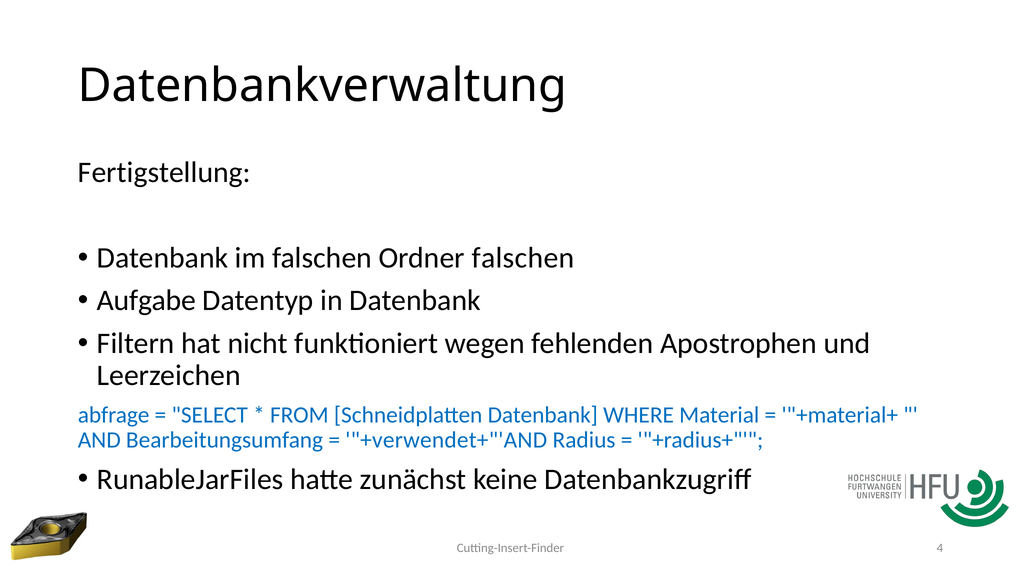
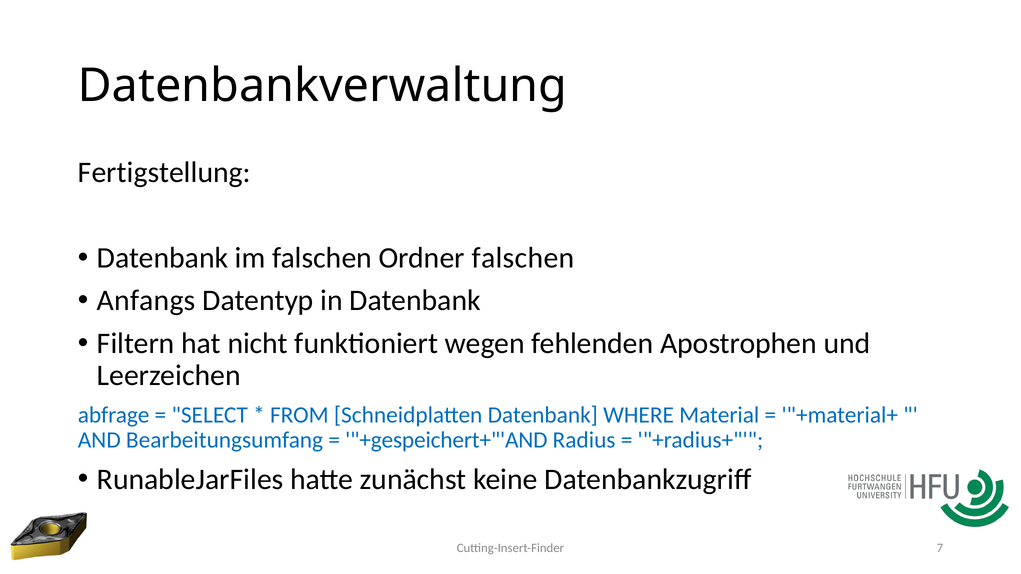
Aufgabe: Aufgabe -> Anfangs (146, 301)
+verwendet+"'AND: +verwendet+"'AND -> +gespeichert+"'AND (446, 440)
4: 4 -> 7 (940, 548)
